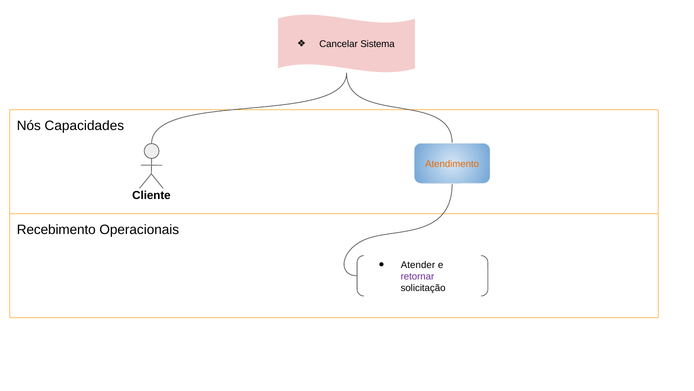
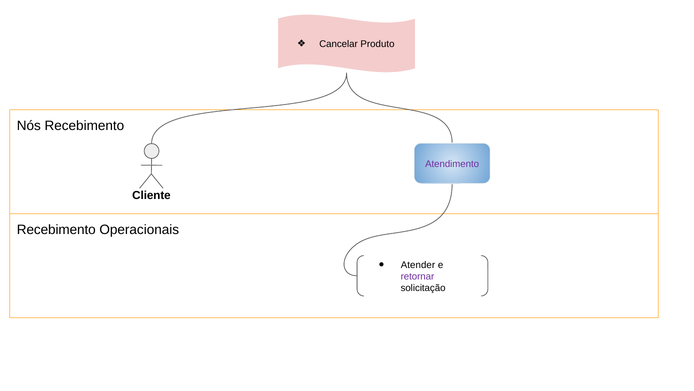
Sistema: Sistema -> Produto (377, 44)
Nós Capacidades: Capacidades -> Recebimento (84, 126)
Atendimento colour: orange -> purple (452, 164)
